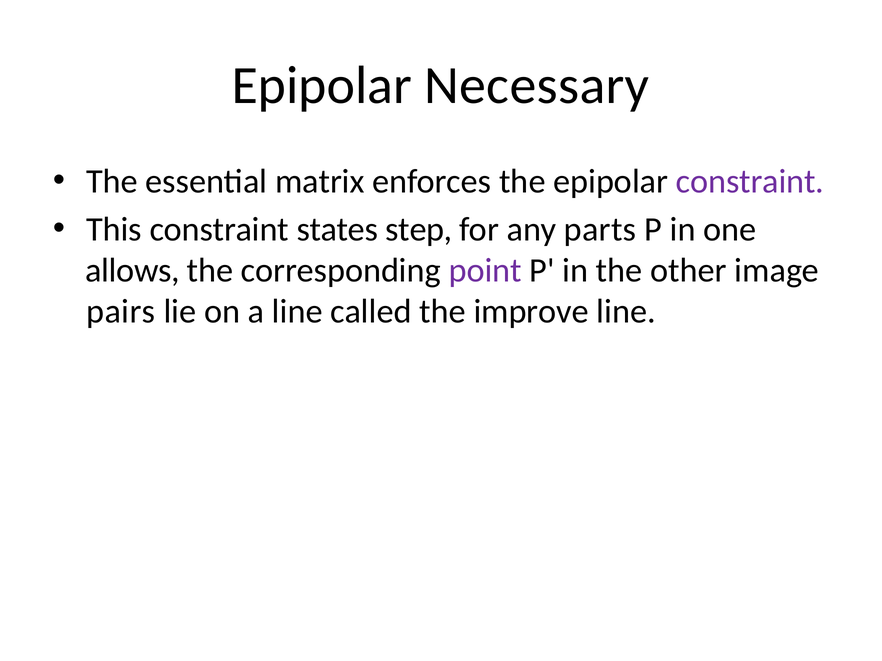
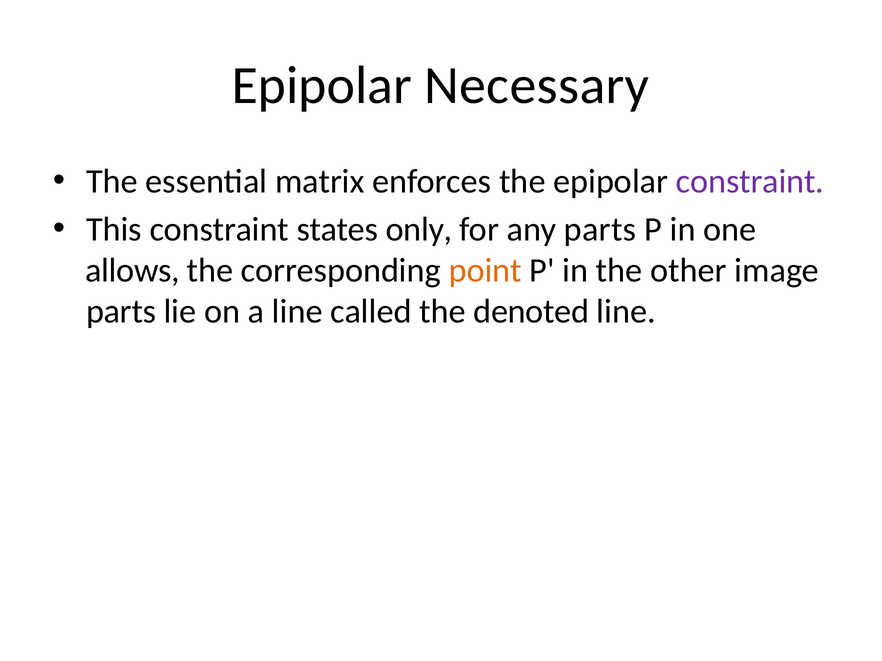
step: step -> only (419, 230)
point colour: purple -> orange (485, 271)
pairs: pairs -> parts (121, 312)
improve: improve -> denoted (531, 312)
